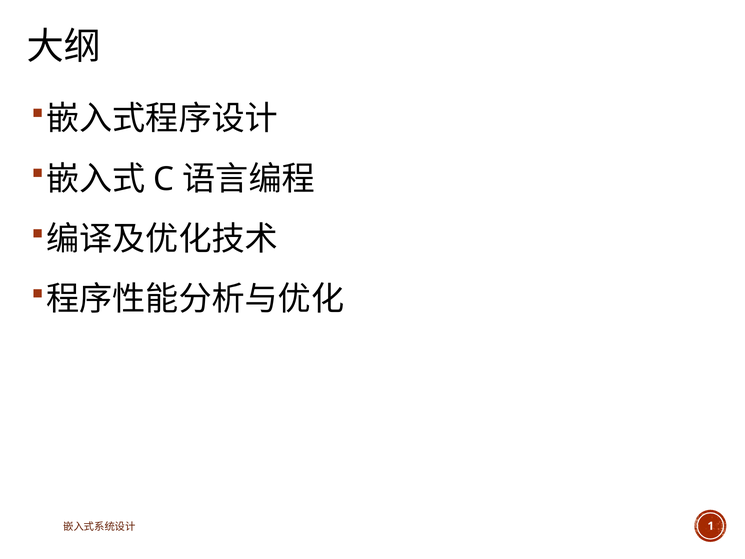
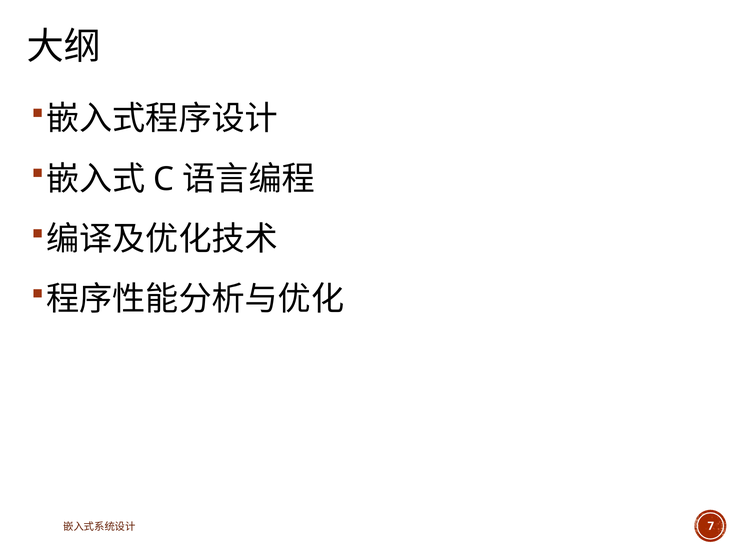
1: 1 -> 7 (711, 526)
